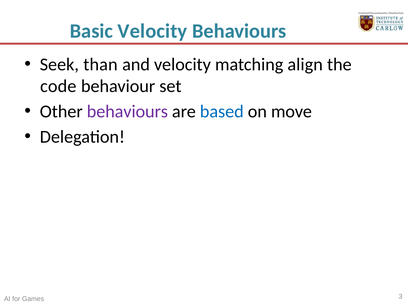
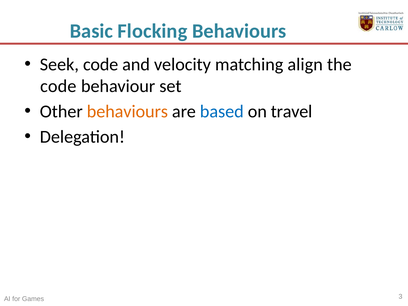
Basic Velocity: Velocity -> Flocking (152, 31)
Seek than: than -> code (101, 64)
behaviours colour: purple -> orange (127, 112)
move: move -> travel (292, 112)
